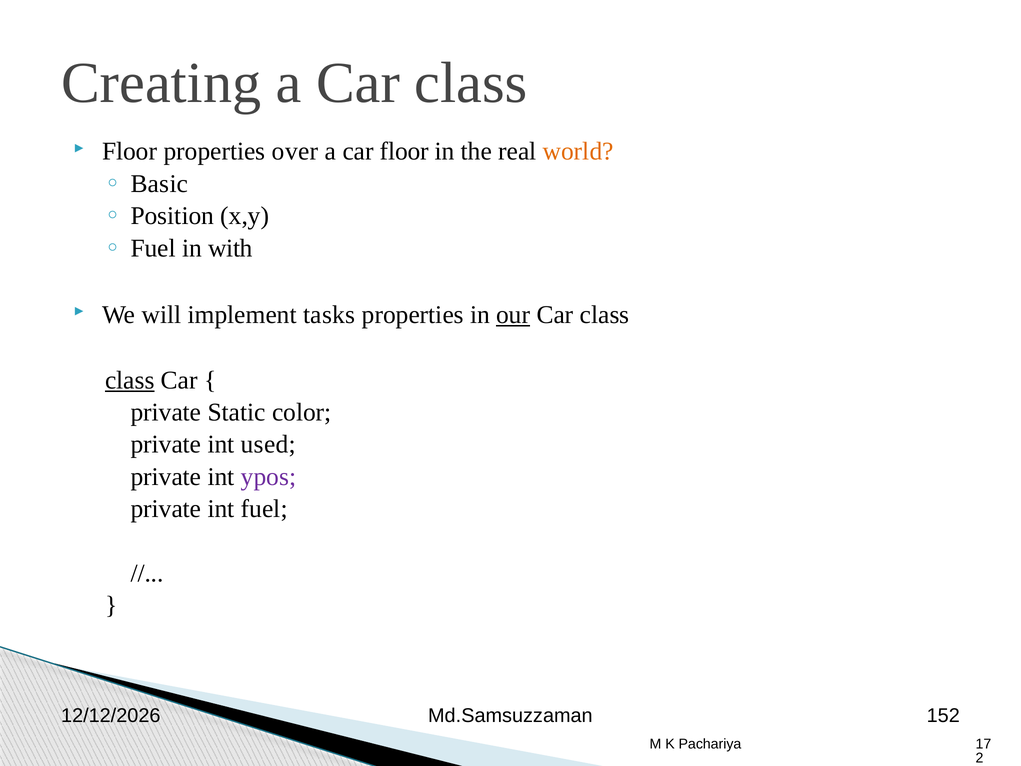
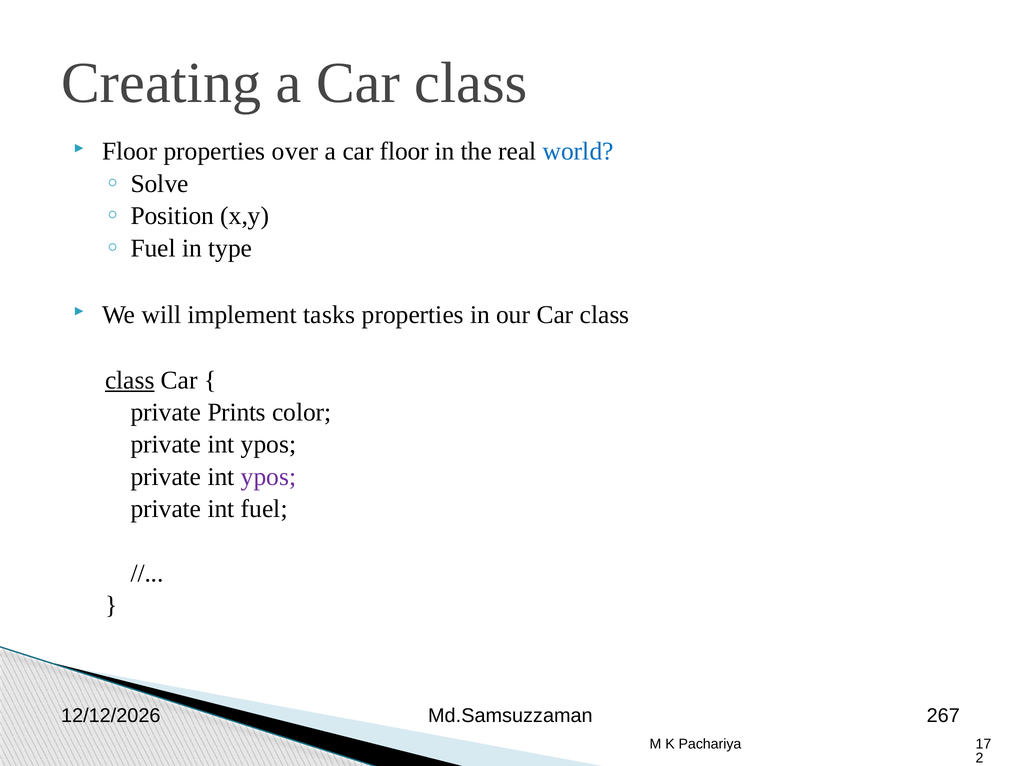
world colour: orange -> blue (578, 152)
Basic: Basic -> Solve (160, 184)
with: with -> type (230, 248)
our underline: present -> none (513, 315)
Static: Static -> Prints (237, 412)
used: used -> ypos (268, 444)
152: 152 -> 267 (943, 716)
